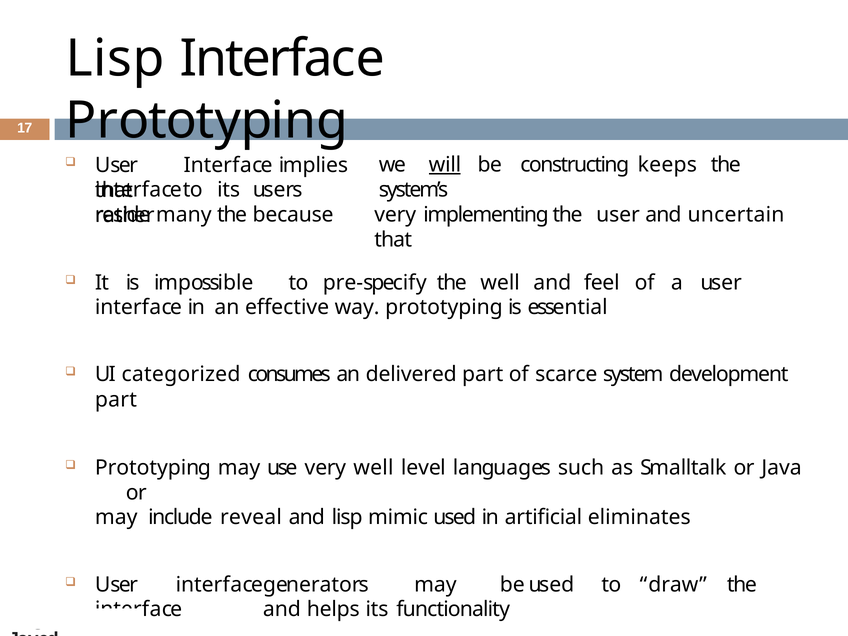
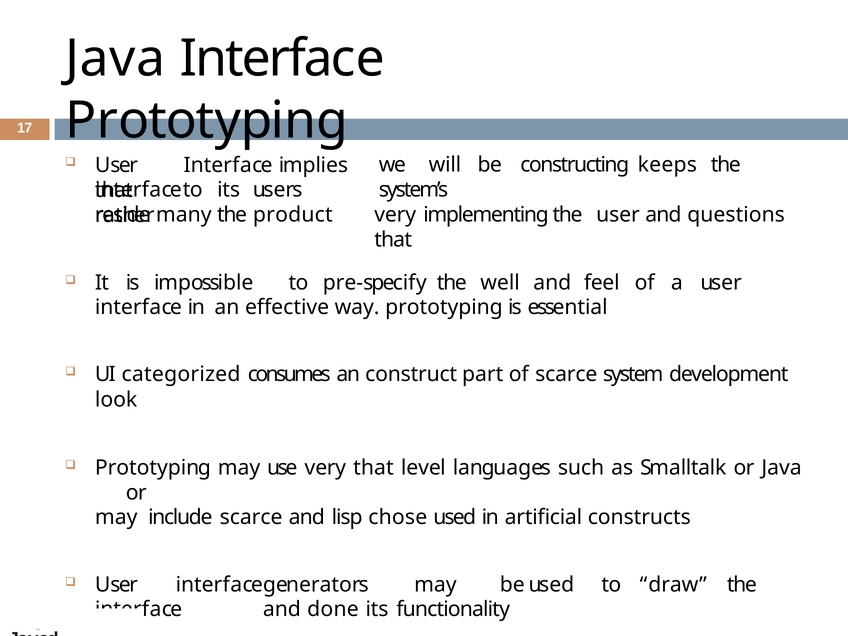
Lisp: Lisp -> Java (115, 59)
will underline: present -> none (445, 165)
because: because -> product (293, 215)
uncertain: uncertain -> questions (736, 215)
delivered: delivered -> construct (411, 374)
part: part -> look (116, 400)
very well: well -> that (373, 468)
include reveal: reveal -> scarce (251, 517)
mimic: mimic -> chose (398, 517)
eliminates: eliminates -> constructs (639, 517)
helps: helps -> done (333, 609)
